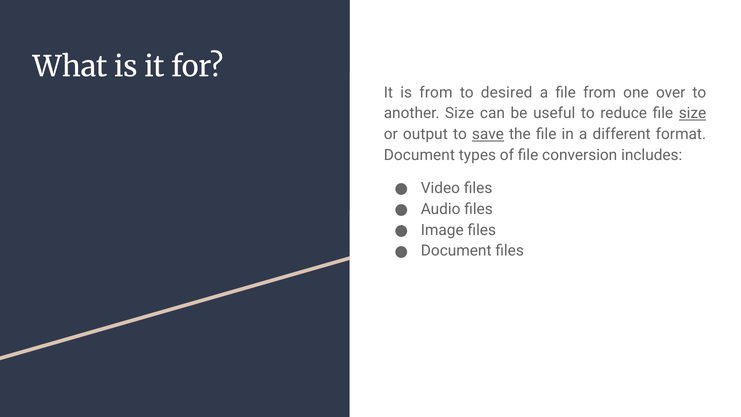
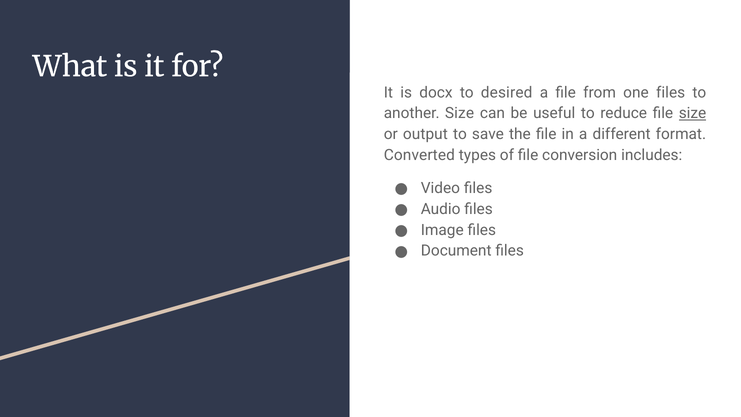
is from: from -> docx (436, 92)
one over: over -> files (671, 92)
save underline: present -> none (488, 134)
Document: Document -> Converted (419, 155)
